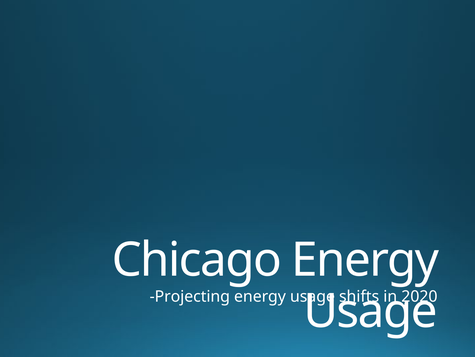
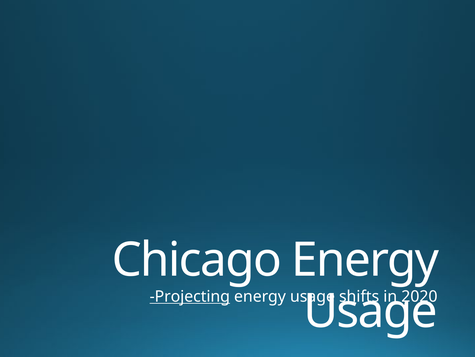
Projecting underline: none -> present (190, 296)
